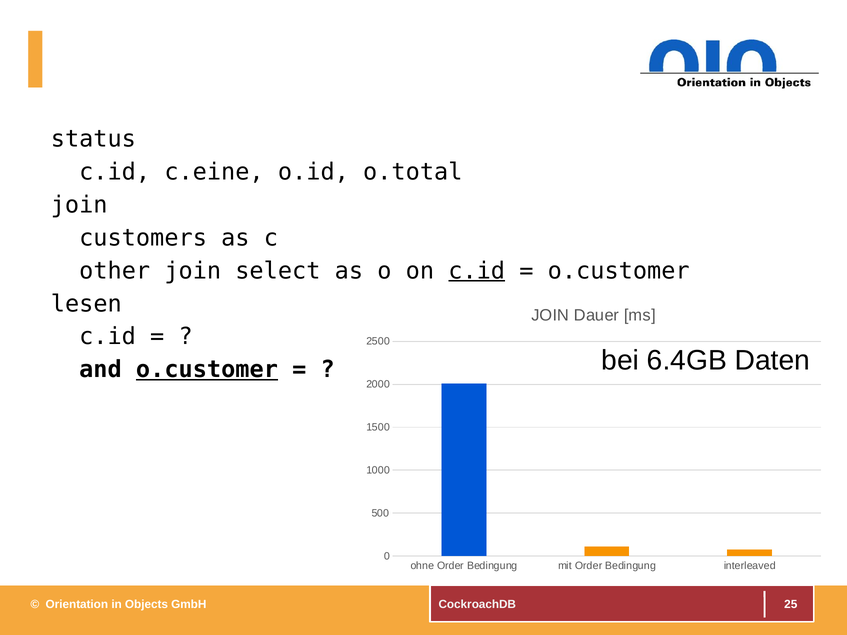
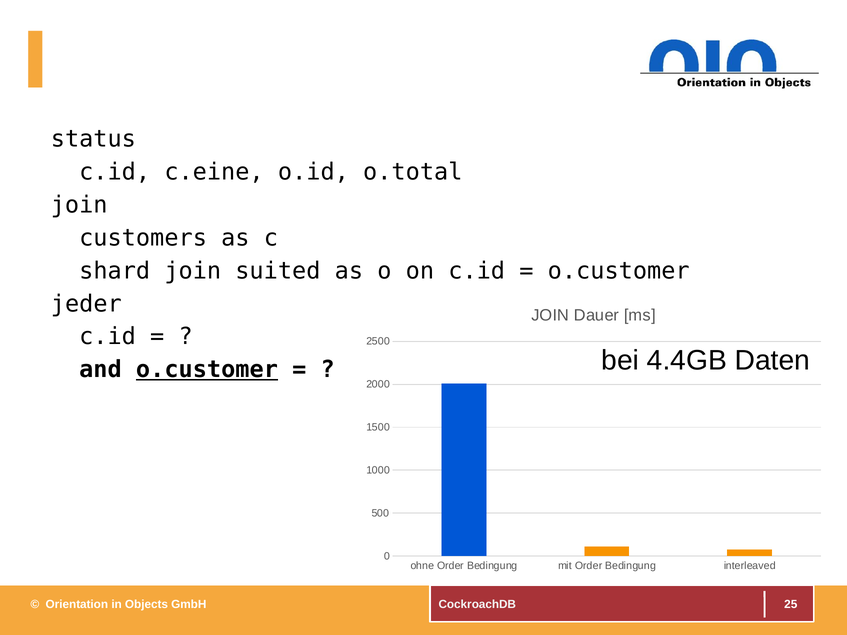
other: other -> shard (115, 271)
select: select -> suited (278, 271)
c.id underline: present -> none (477, 271)
lesen: lesen -> jeder (86, 304)
6.4GB: 6.4GB -> 4.4GB (687, 361)
